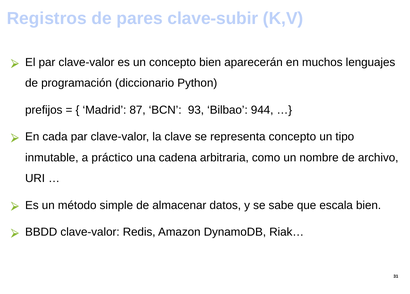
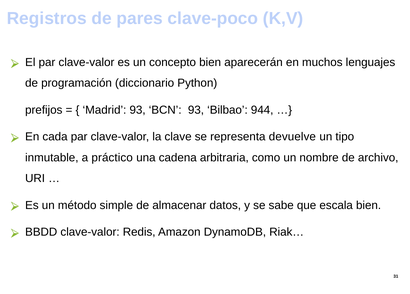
clave-subir: clave-subir -> clave-poco (213, 18)
Madrid 87: 87 -> 93 (138, 110)
representa concepto: concepto -> devuelve (292, 137)
